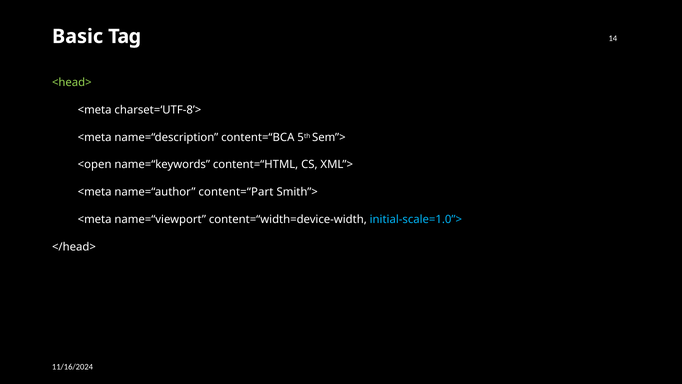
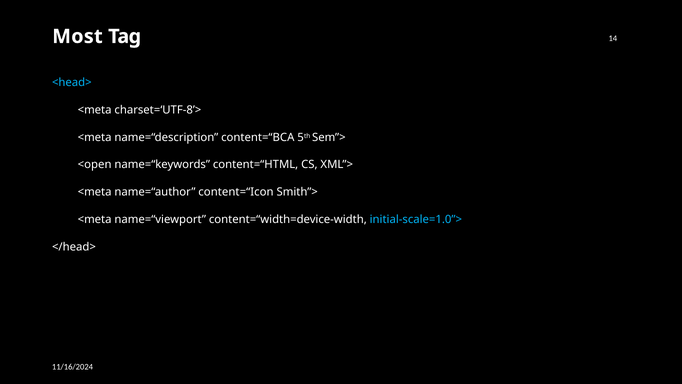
Basic: Basic -> Most (77, 36)
<head> colour: light green -> light blue (72, 83)
content=“Part: content=“Part -> content=“Icon (236, 192)
